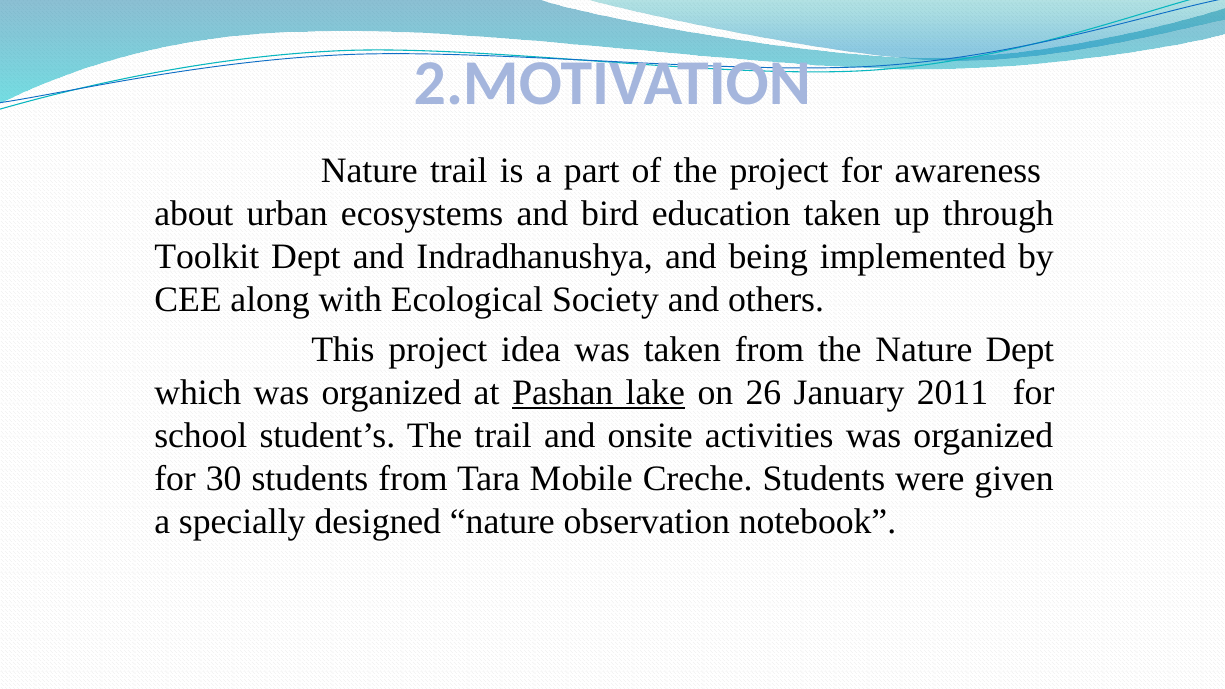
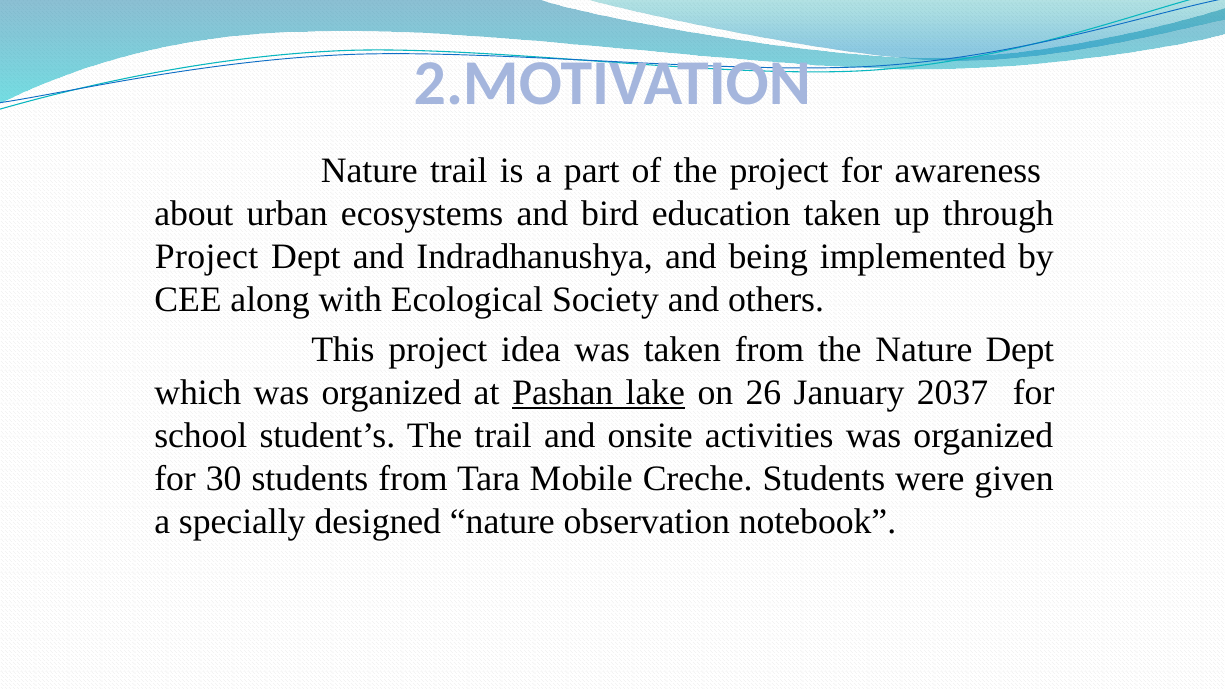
Toolkit: Toolkit -> Project (207, 257)
2011: 2011 -> 2037 (953, 393)
